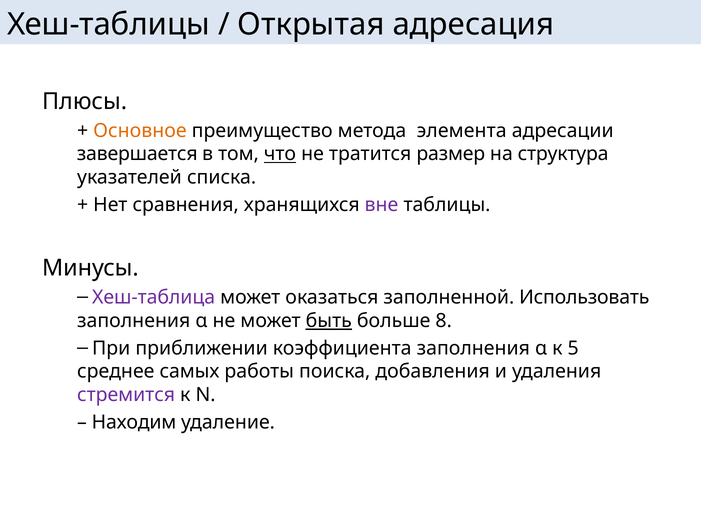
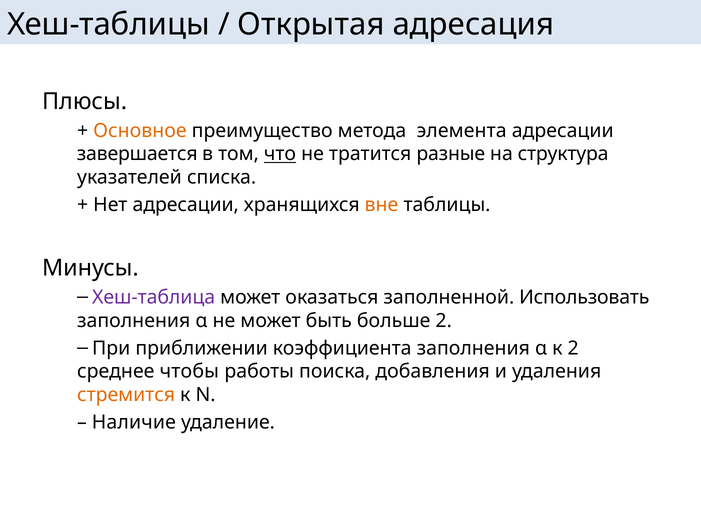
размер: размер -> разные (451, 154)
Нет сравнения: сравнения -> адресации (186, 205)
вне colour: purple -> orange (381, 205)
быть underline: present -> none (329, 321)
больше 8: 8 -> 2 (444, 321)
к 5: 5 -> 2 (573, 348)
самых: самых -> чтобы (189, 371)
стремится colour: purple -> orange (126, 395)
Находим: Находим -> Наличие (134, 422)
